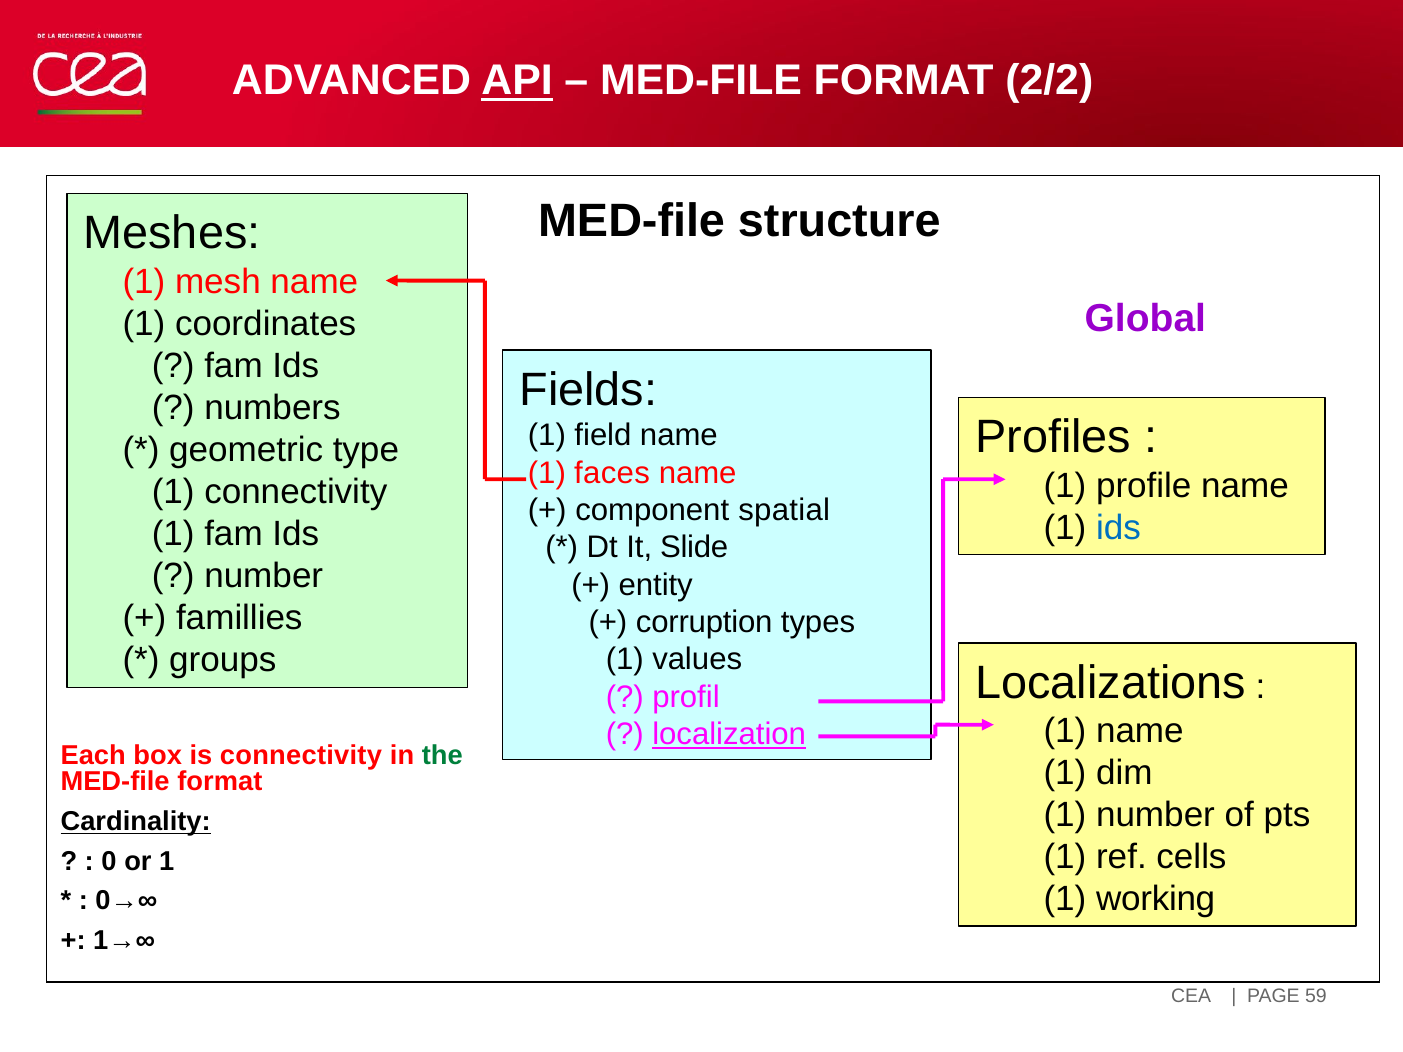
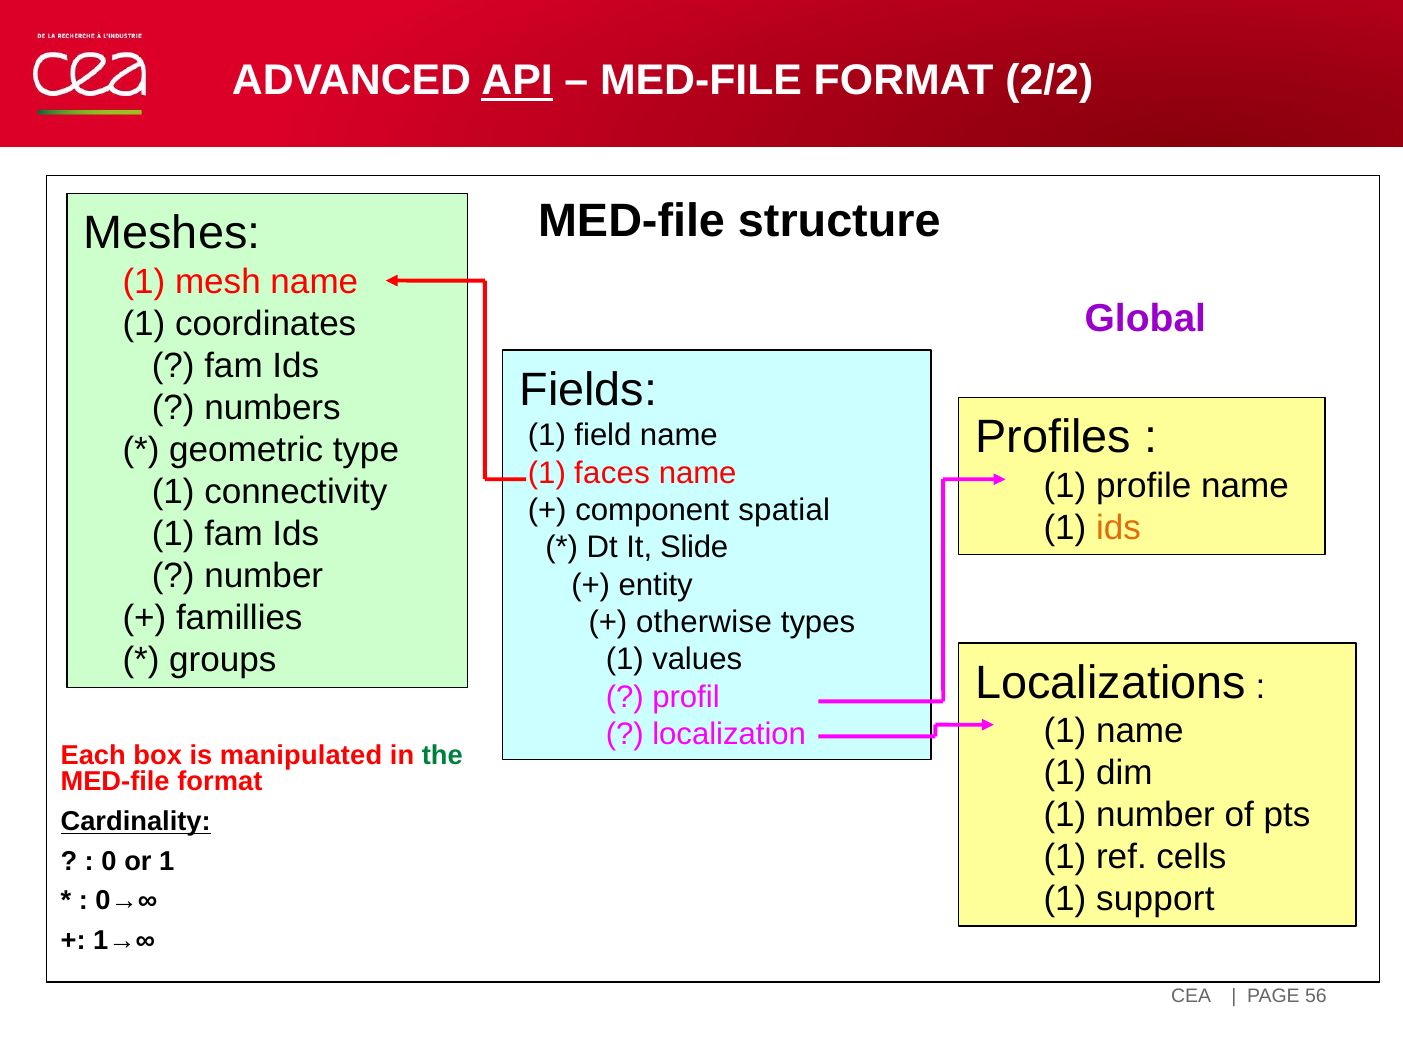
ids colour: blue -> orange (1118, 528)
corruption: corruption -> otherwise (704, 622)
localization underline: present -> none (729, 735)
is connectivity: connectivity -> manipulated (301, 755)
working: working -> support (1155, 899)
59: 59 -> 56 (1316, 996)
